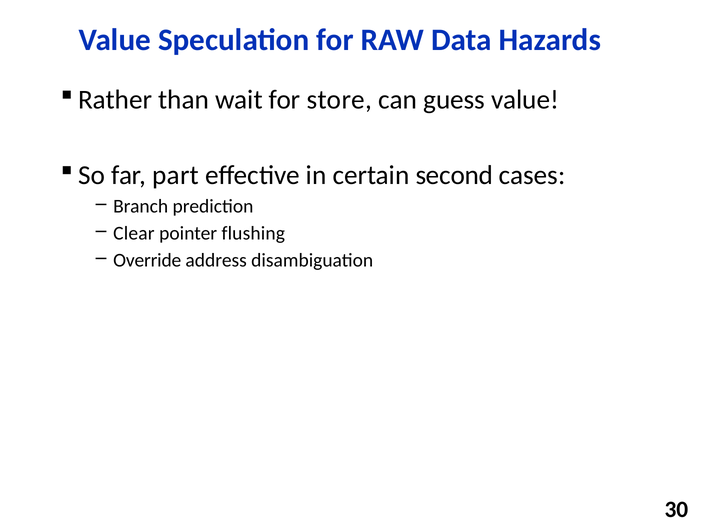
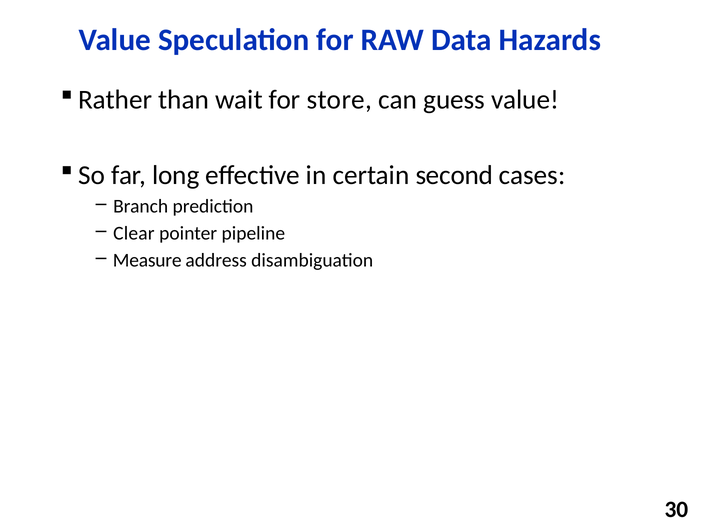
part: part -> long (176, 175)
flushing: flushing -> pipeline (253, 233)
Override: Override -> Measure (147, 260)
